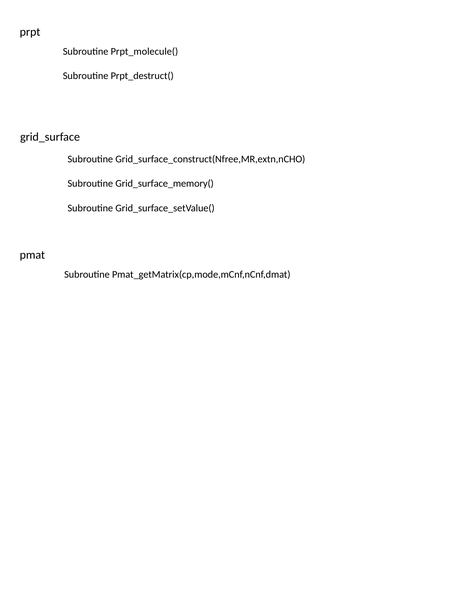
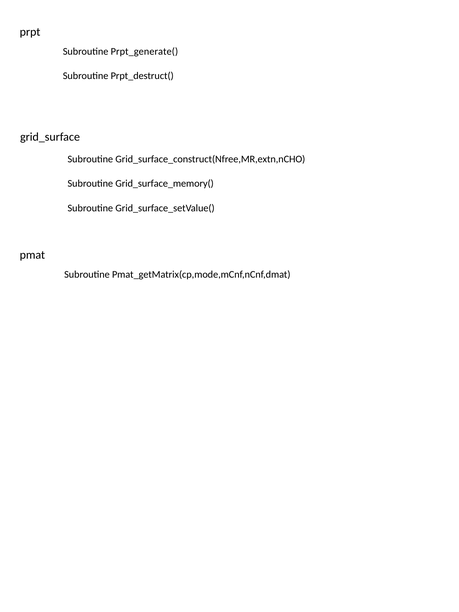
Prpt_molecule(: Prpt_molecule( -> Prpt_generate( (144, 51)
